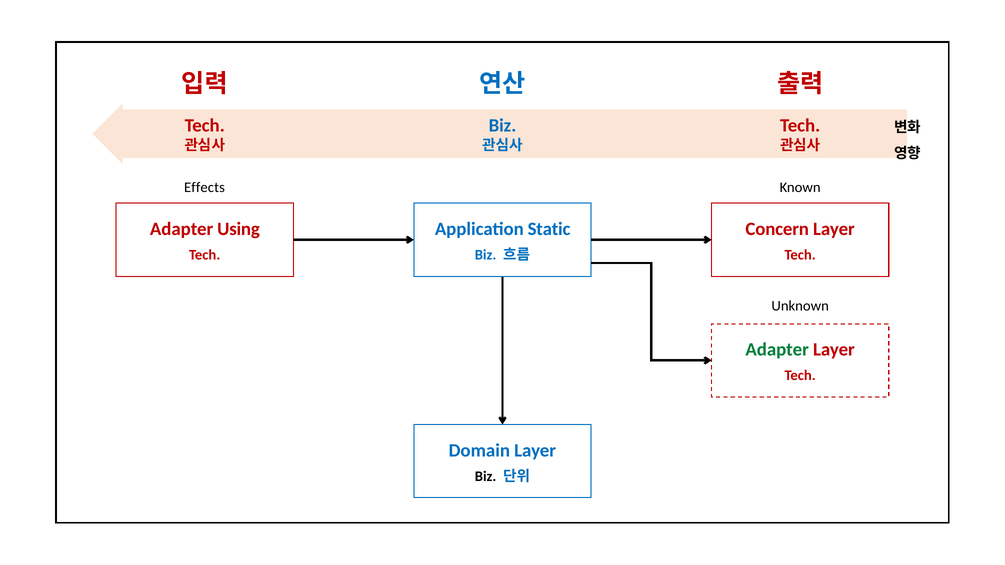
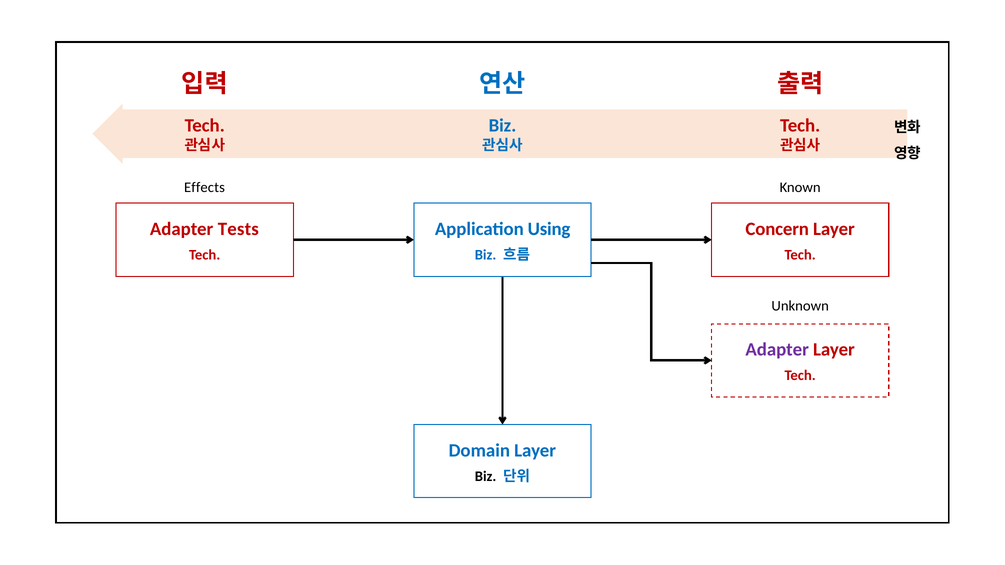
Using: Using -> Tests (238, 229)
Static: Static -> Using (549, 229)
Adapter colour: green -> purple (777, 350)
